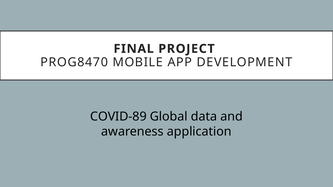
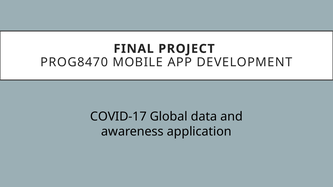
COVID-89: COVID-89 -> COVID-17 (118, 117)
